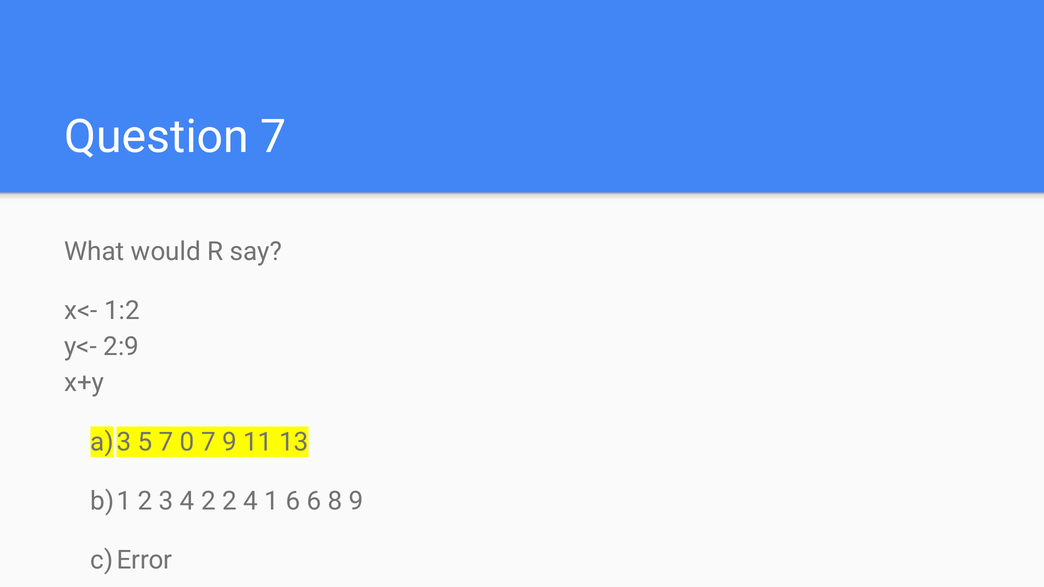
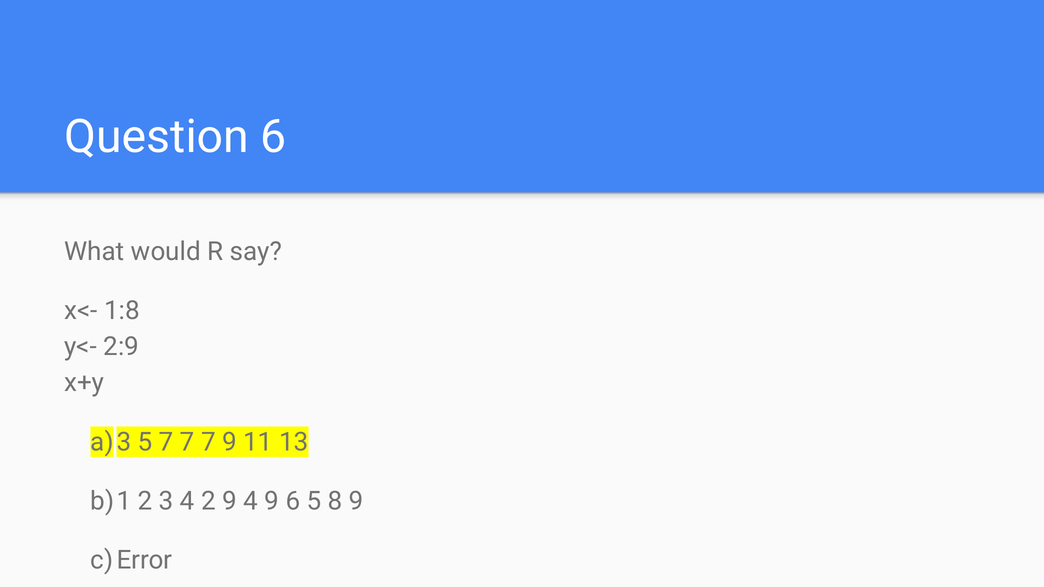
Question 7: 7 -> 6 (273, 137)
1:2: 1:2 -> 1:8 (122, 311)
5 7 0: 0 -> 7 (187, 442)
2 2: 2 -> 9 (229, 501)
4 1: 1 -> 9 (272, 501)
6 6: 6 -> 5 (314, 501)
